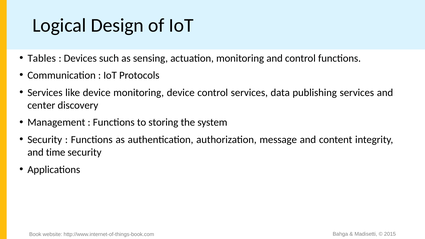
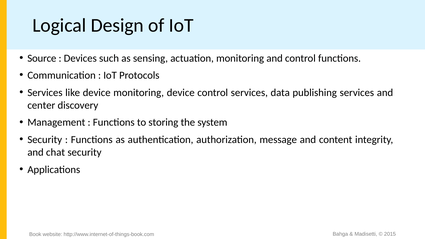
Tables: Tables -> Source (42, 58)
time: time -> chat (56, 152)
